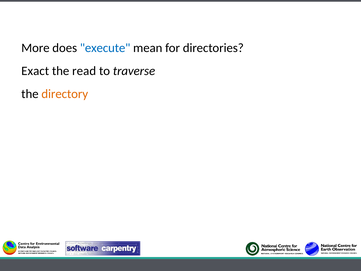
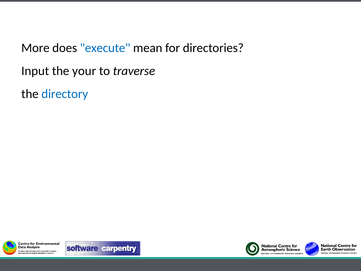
Exact: Exact -> Input (35, 71)
read: read -> your (84, 71)
directory colour: orange -> blue (65, 94)
